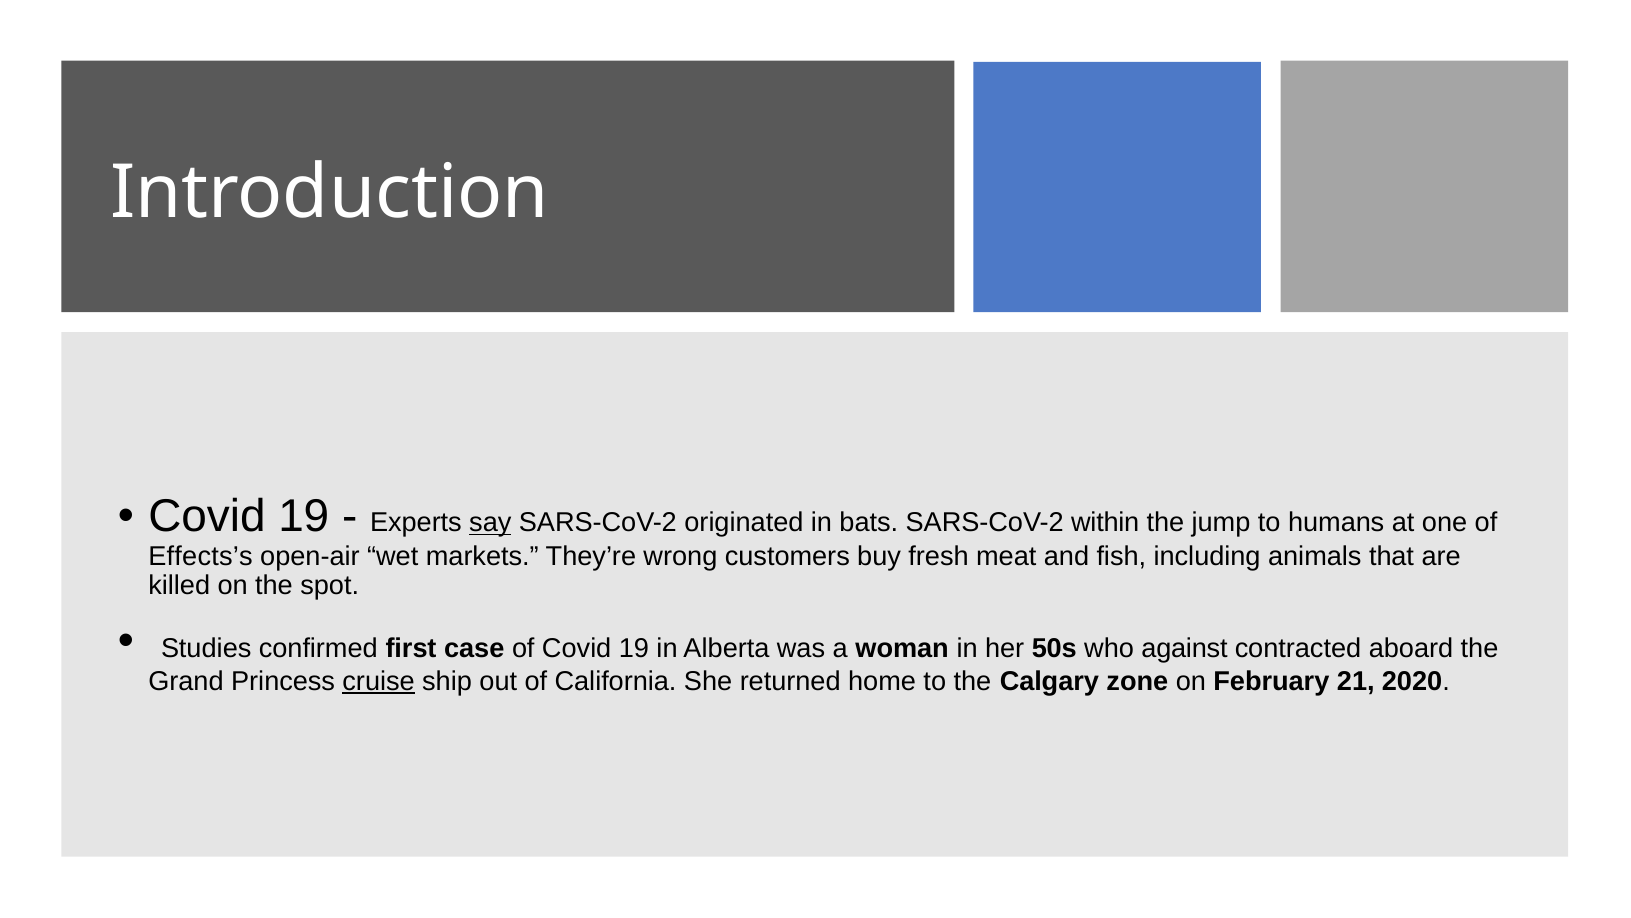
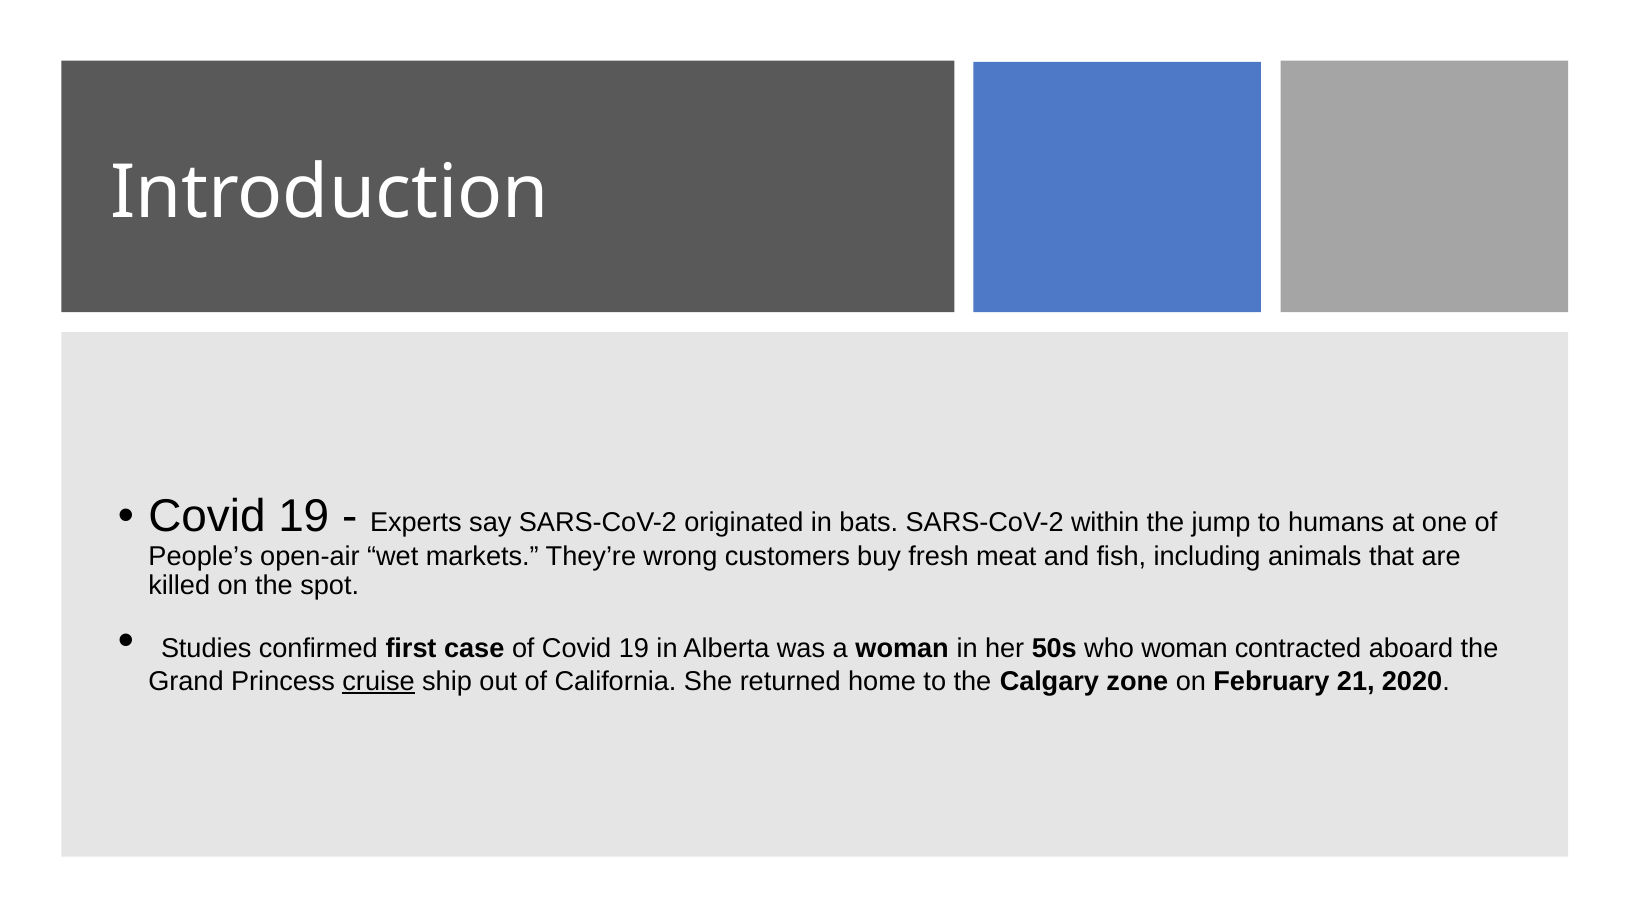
say underline: present -> none (490, 523)
Effects’s: Effects’s -> People’s (201, 556)
who against: against -> woman (1184, 648)
